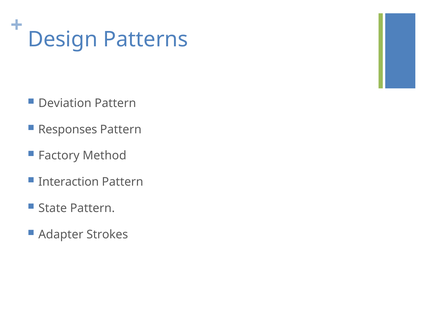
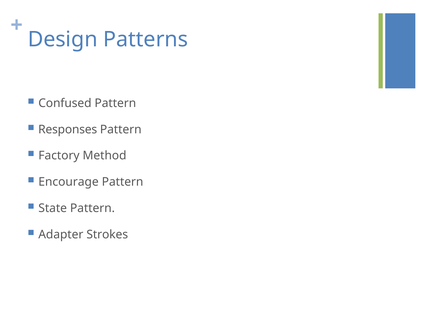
Deviation: Deviation -> Confused (65, 103)
Interaction: Interaction -> Encourage (69, 182)
